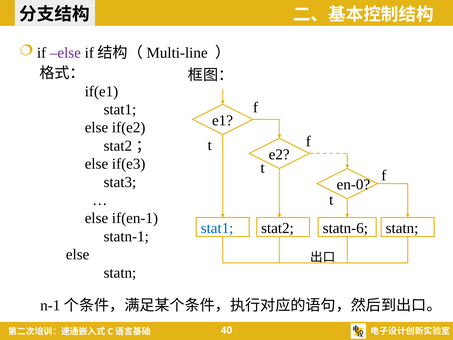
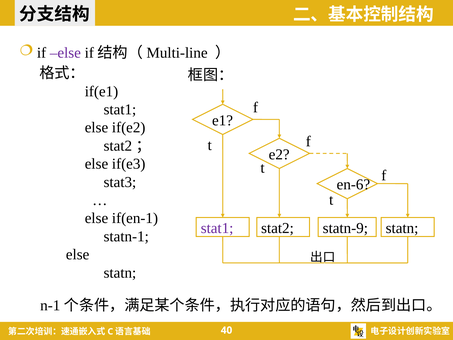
en-0: en-0 -> en-6 (353, 185)
stat1 colour: blue -> purple (217, 228)
statn-6: statn-6 -> statn-9 (345, 228)
